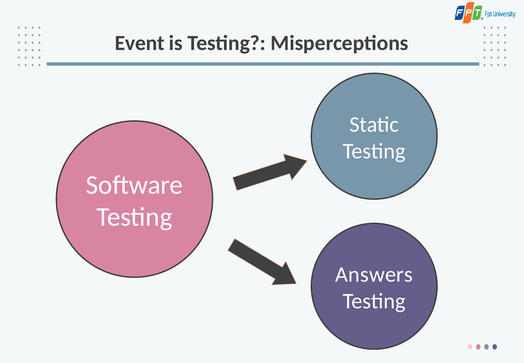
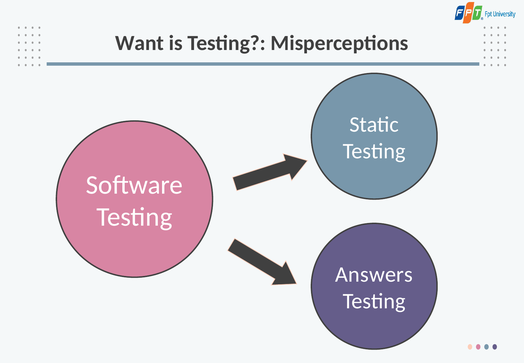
Event: Event -> Want (140, 43)
